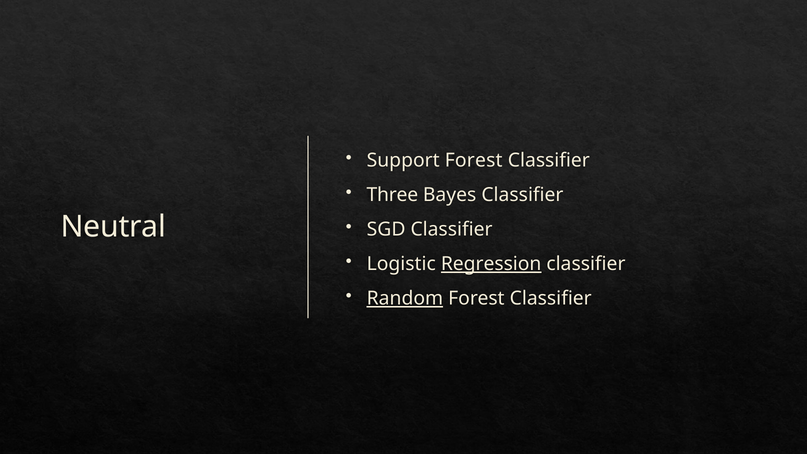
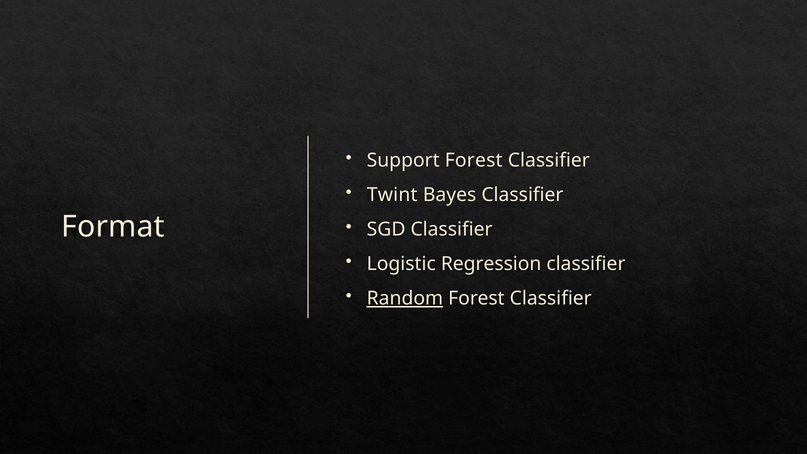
Three: Three -> Twint (392, 195)
Neutral: Neutral -> Format (113, 227)
Regression underline: present -> none (491, 264)
